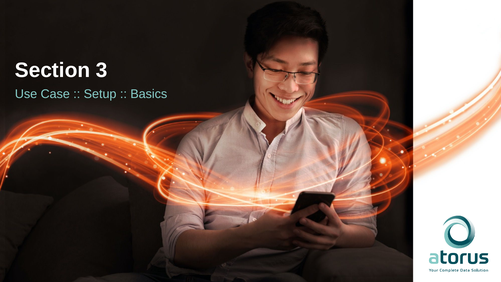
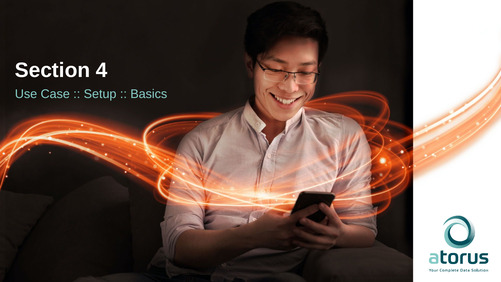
3: 3 -> 4 (102, 70)
